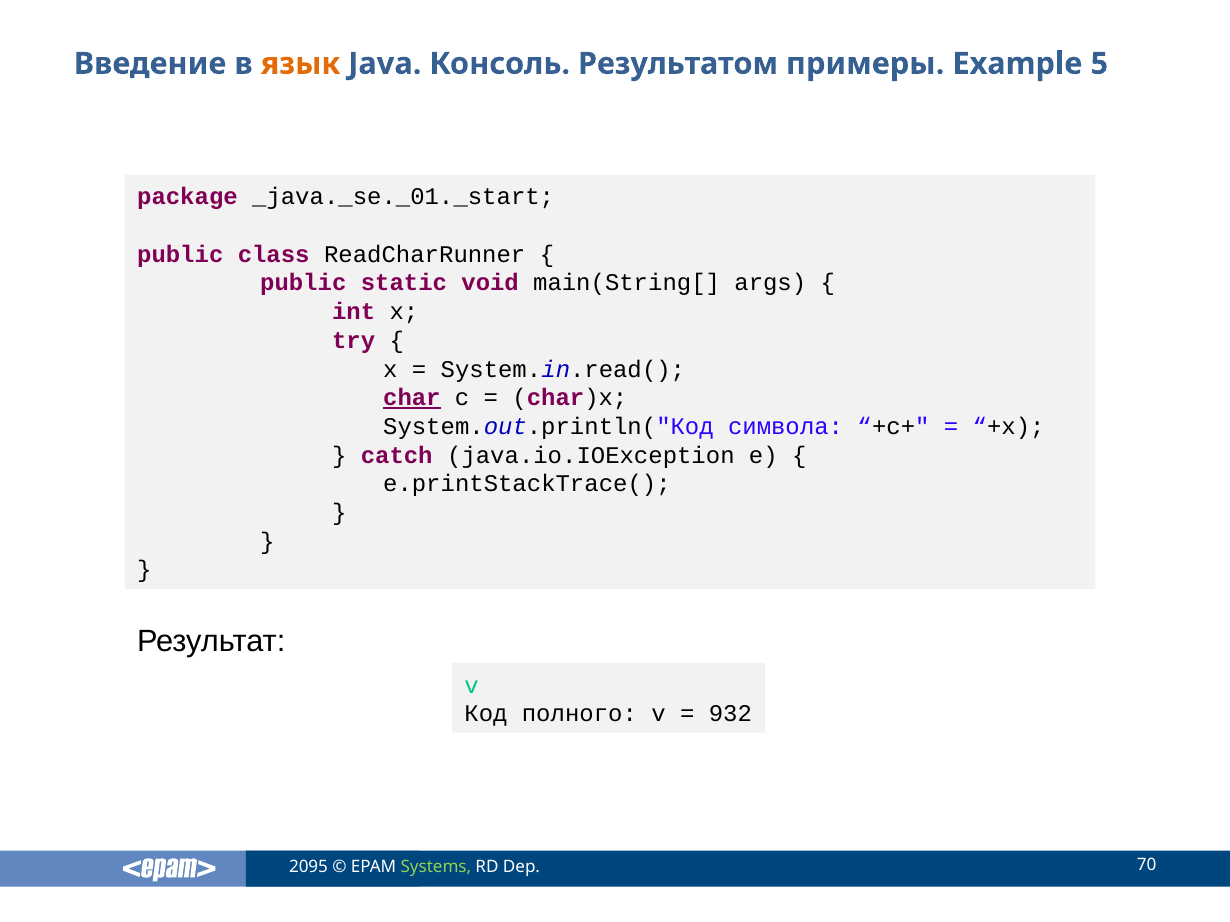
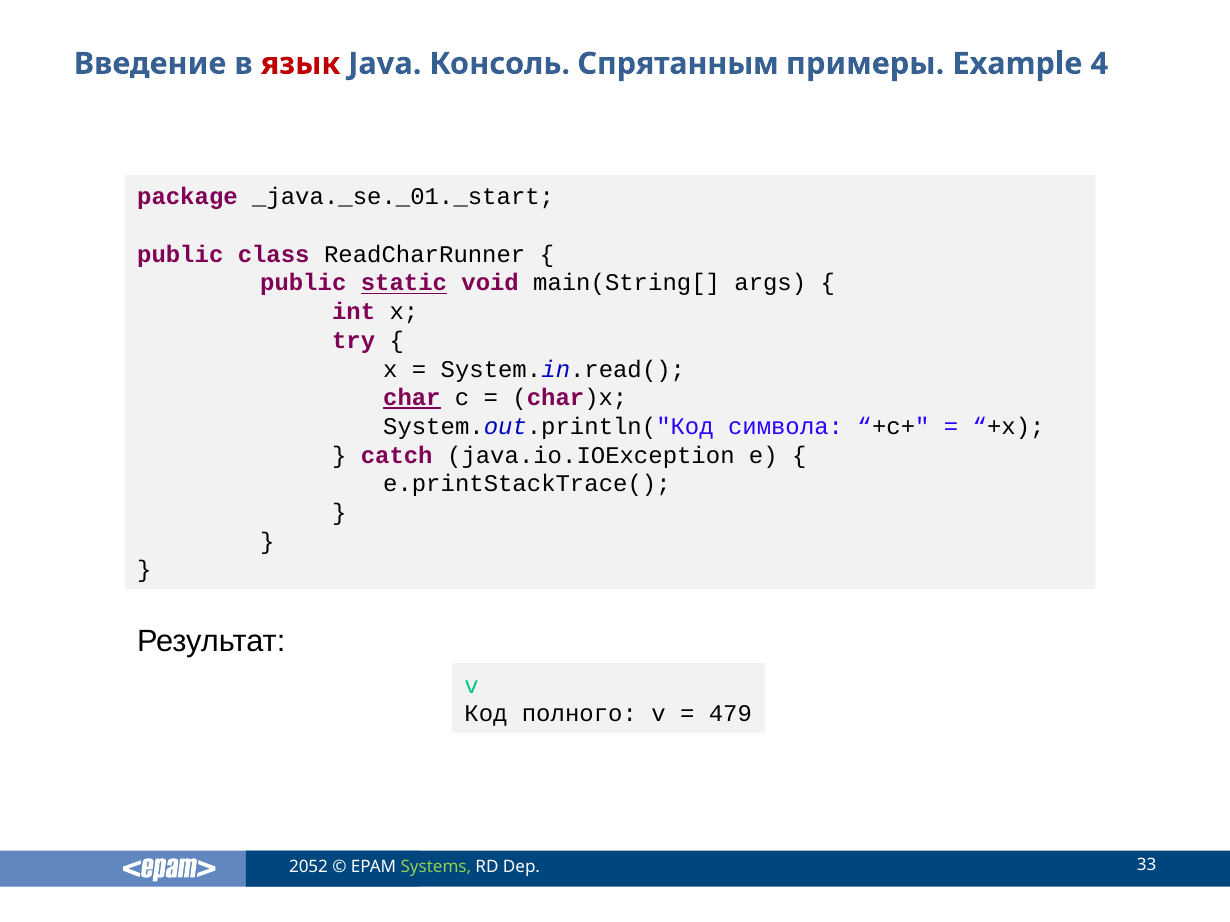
язык colour: orange -> red (300, 64)
Результатом: Результатом -> Спрятанным (678, 64)
5: 5 -> 4 (1099, 64)
static underline: none -> present (404, 283)
932: 932 -> 479 (730, 714)
2095: 2095 -> 2052 (309, 867)
70: 70 -> 33 (1147, 865)
